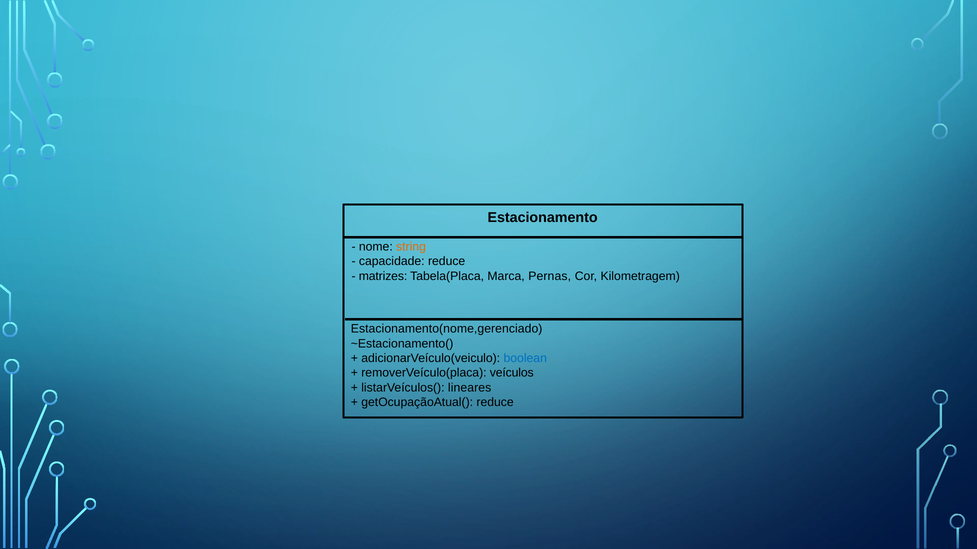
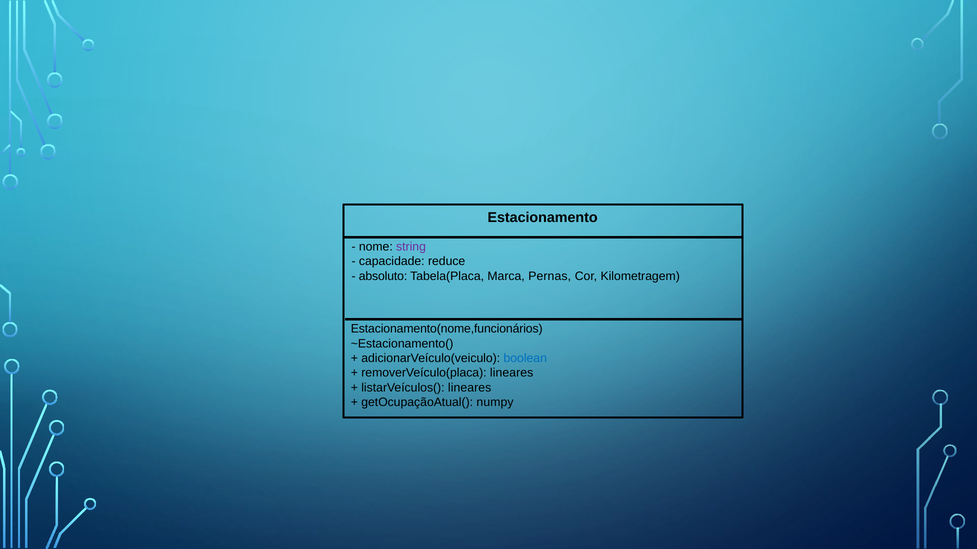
string colour: orange -> purple (411, 247)
matrizes: matrizes -> absoluto (383, 276)
Estacionamento(nome,gerenciado: Estacionamento(nome,gerenciado -> Estacionamento(nome,funcionários (447, 329)
removerVeículo(placa veículos: veículos -> lineares (512, 373)
getOcupaçãoAtual( reduce: reduce -> numpy (495, 403)
